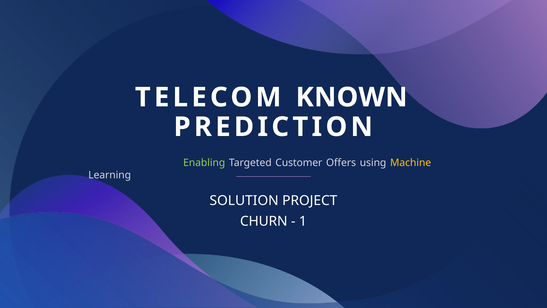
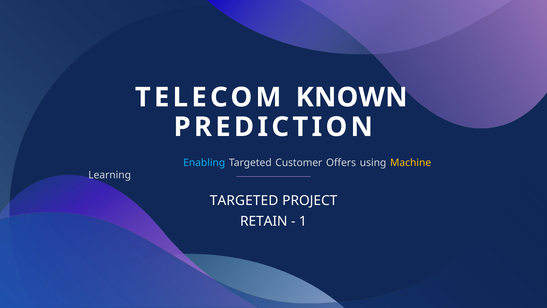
Enabling colour: light green -> light blue (204, 163)
SOLUTION: SOLUTION -> TARGETED (244, 201)
CHURN: CHURN -> RETAIN (264, 221)
